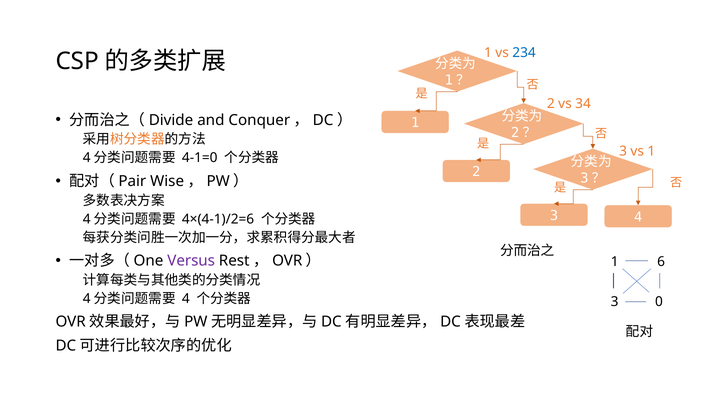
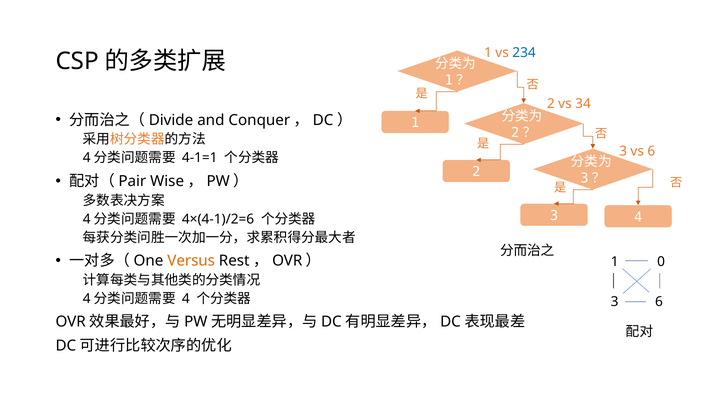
vs 1: 1 -> 6 (651, 151)
4-1=0: 4-1=0 -> 4-1=1 (200, 158)
Versus colour: purple -> orange (191, 260)
6: 6 -> 0 (661, 261)
3 0: 0 -> 6 (659, 301)
